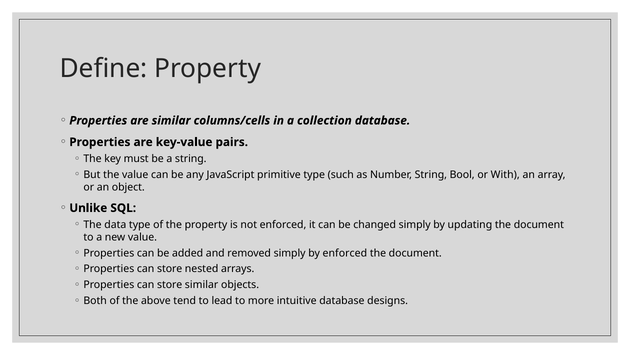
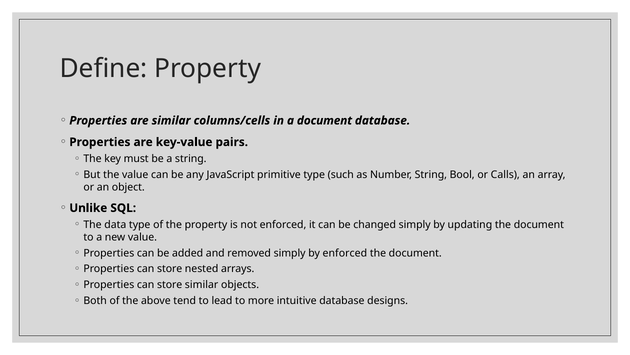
a collection: collection -> document (324, 120)
With: With -> Calls (505, 174)
